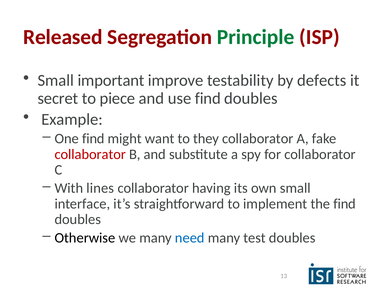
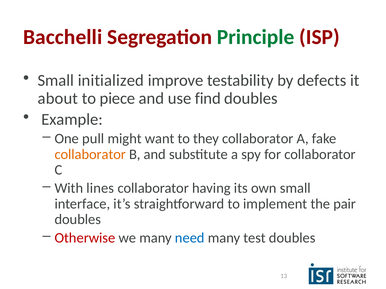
Released: Released -> Bacchelli (63, 37)
important: important -> initialized (111, 81)
secret: secret -> about (58, 99)
One find: find -> pull (93, 139)
collaborator colour: red -> orange (90, 155)
the find: find -> pair (345, 204)
Otherwise colour: black -> red (85, 238)
